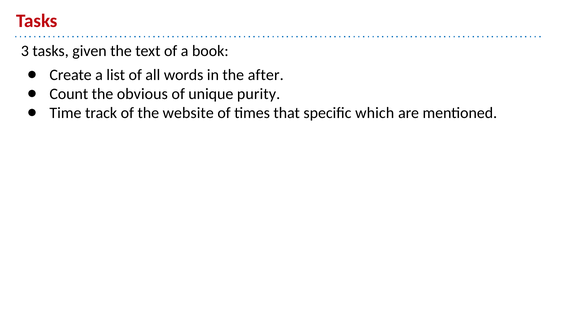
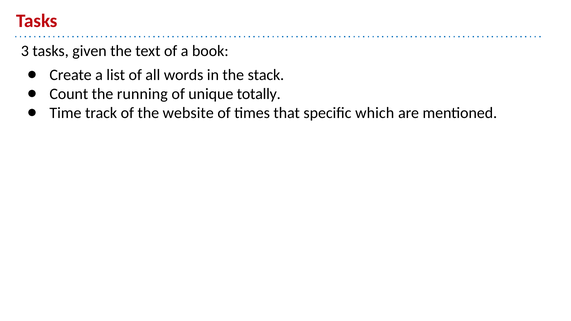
after: after -> stack (266, 75)
obvious: obvious -> running (142, 94)
purity: purity -> totally (259, 94)
